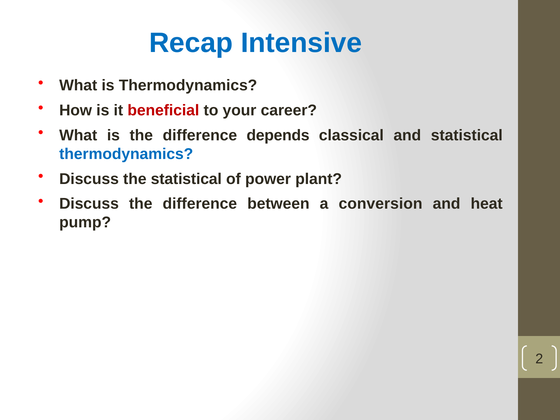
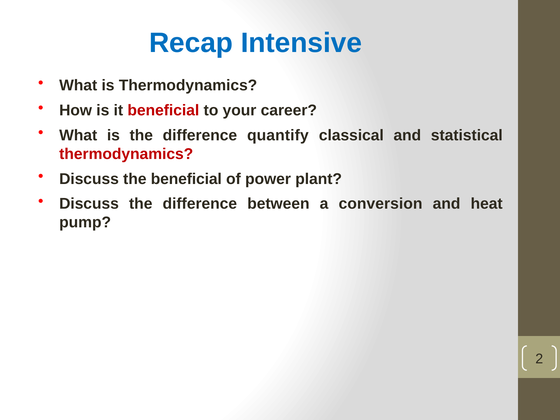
depends: depends -> quantify (278, 135)
thermodynamics colour: blue -> red (126, 154)
the statistical: statistical -> beneficial (186, 179)
